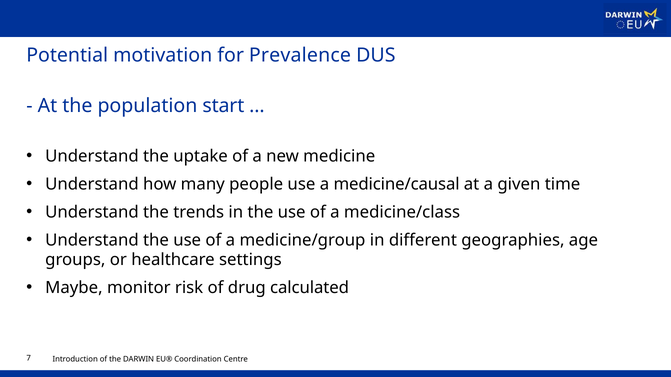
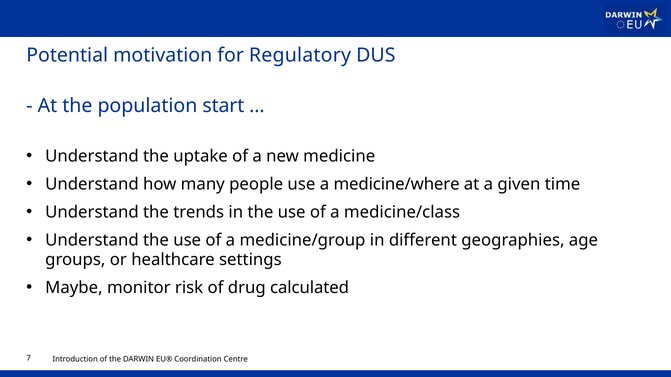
Prevalence: Prevalence -> Regulatory (300, 55)
medicine/causal: medicine/causal -> medicine/where (397, 184)
